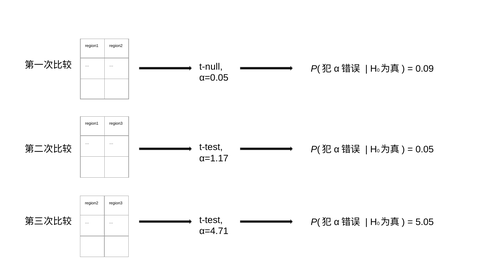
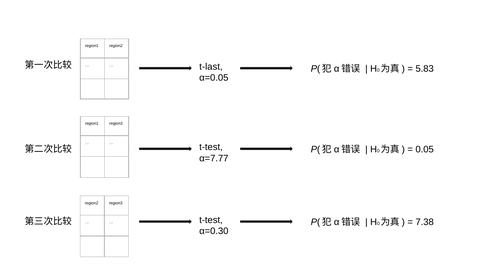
t-null: t-null -> t-last (211, 67)
0.09: 0.09 -> 5.83 (425, 69)
α=1.17: α=1.17 -> α=7.77 (214, 159)
5.05: 5.05 -> 7.38 (425, 222)
α=4.71: α=4.71 -> α=0.30 (214, 231)
